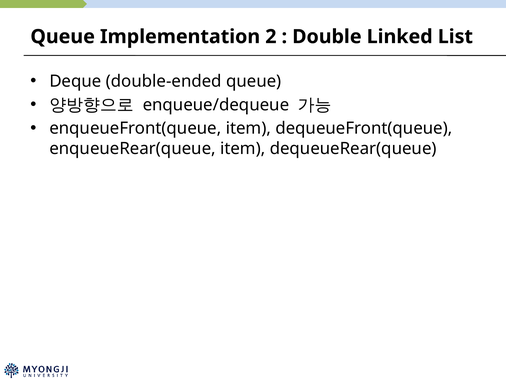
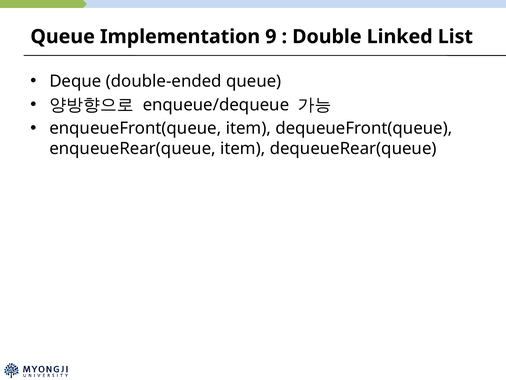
2: 2 -> 9 (271, 37)
